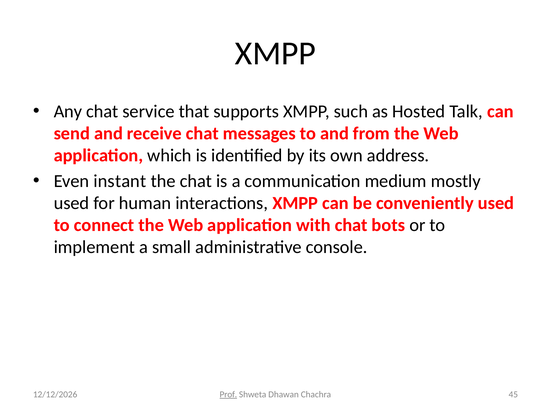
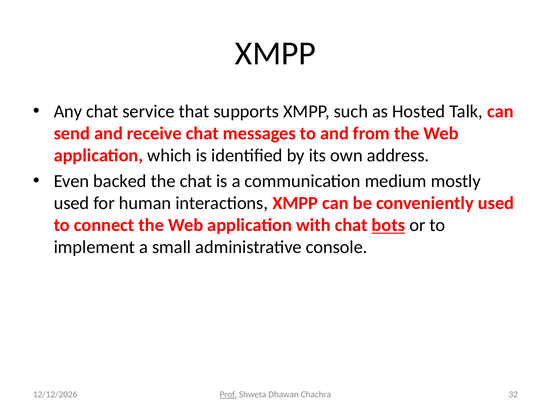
instant: instant -> backed (120, 181)
bots underline: none -> present (388, 225)
45: 45 -> 32 (513, 395)
